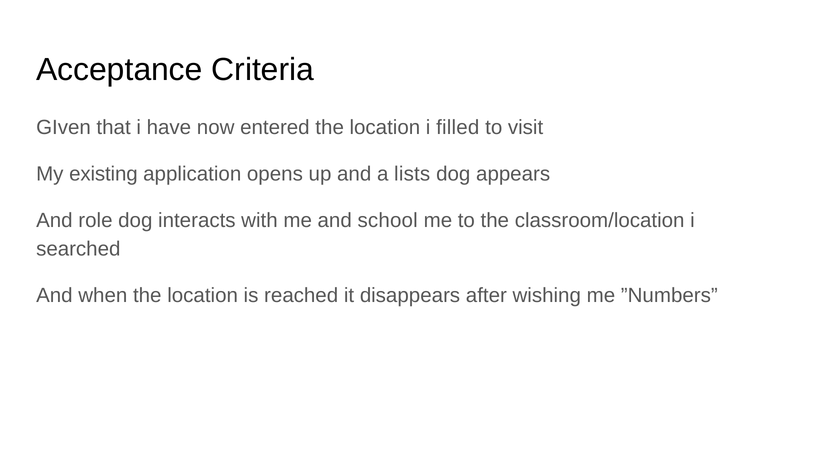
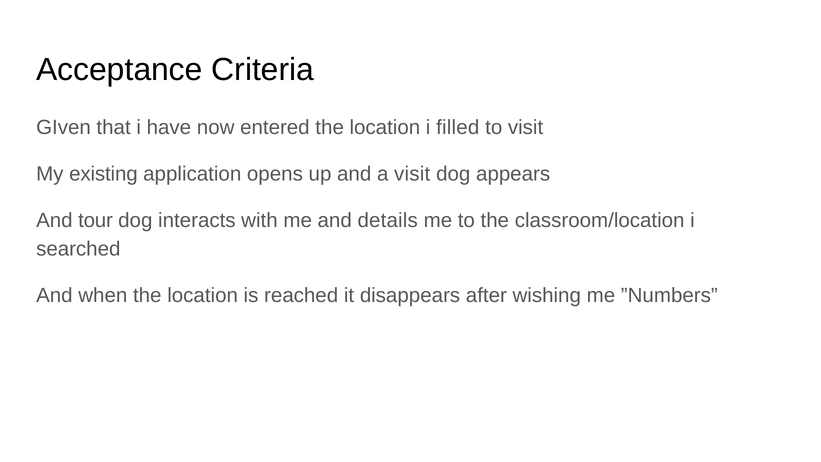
a lists: lists -> visit (412, 174)
role: role -> tour (96, 220)
school: school -> details (388, 220)
